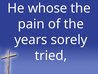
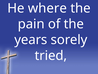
whose: whose -> where (47, 8)
